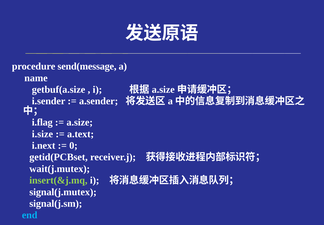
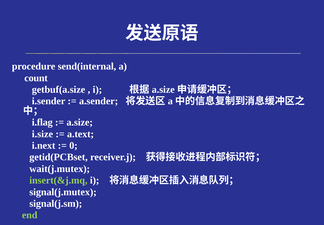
send(message: send(message -> send(internal (87, 66)
name: name -> count (36, 78)
end colour: light blue -> light green (30, 215)
